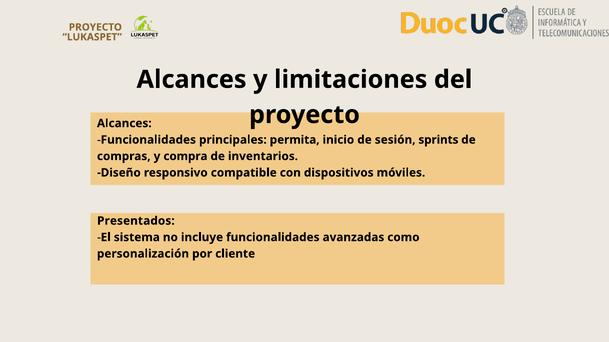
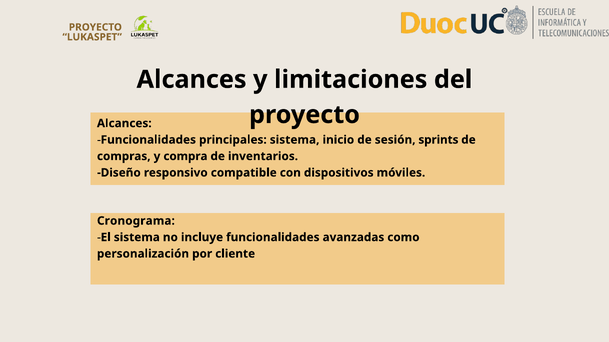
principales permita: permita -> sistema (295, 140)
Presentados: Presentados -> Cronograma (136, 221)
